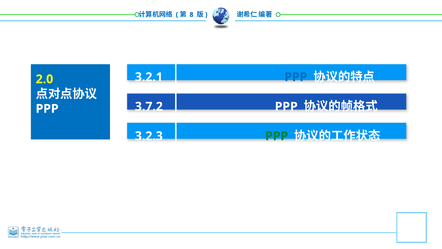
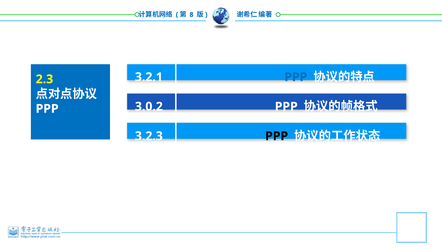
2.0: 2.0 -> 2.3 (44, 79)
3.7.2: 3.7.2 -> 3.0.2 (149, 106)
PPP colour: green -> black (277, 136)
